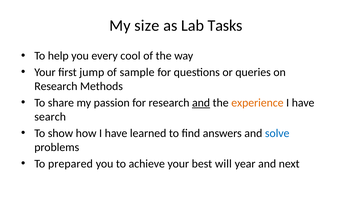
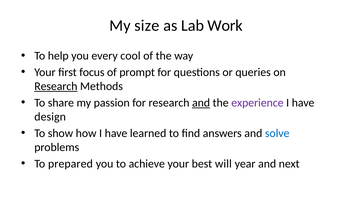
Tasks: Tasks -> Work (225, 26)
jump: jump -> focus (92, 72)
sample: sample -> prompt (137, 72)
Research underline: none -> present (56, 86)
experience colour: orange -> purple (257, 103)
search: search -> design (50, 117)
